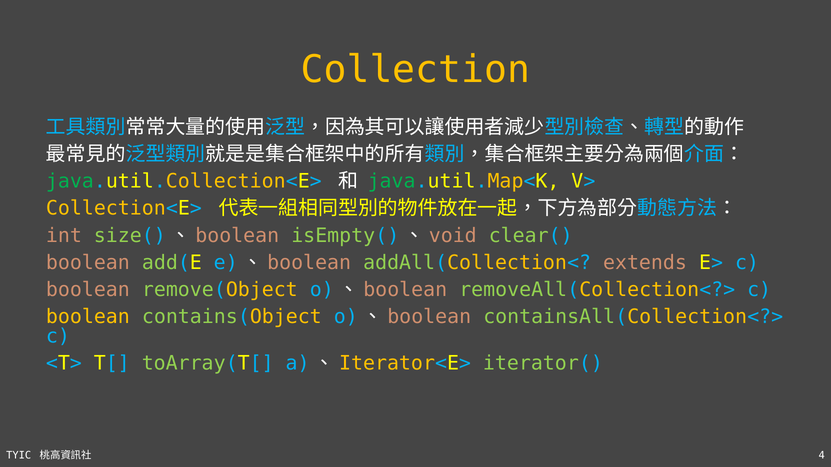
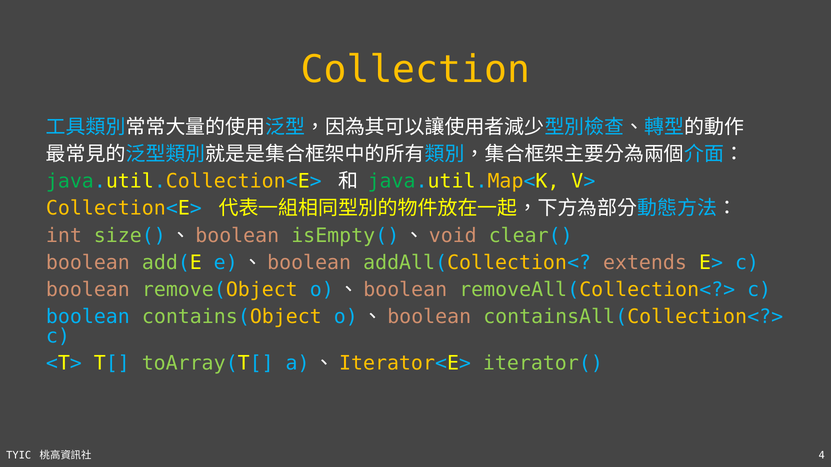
boolean colour: yellow -> light blue (88, 317)
